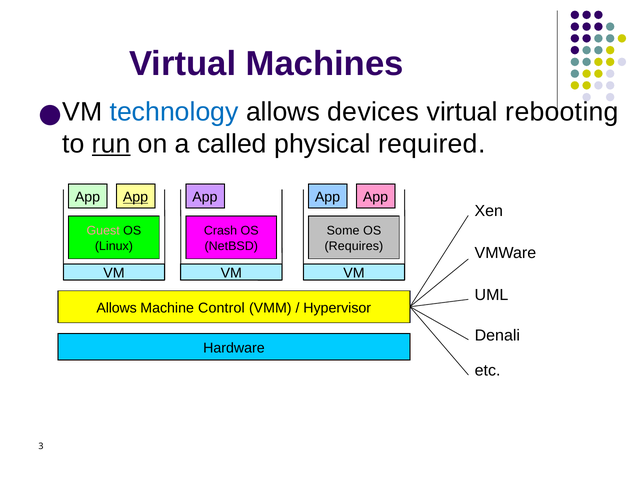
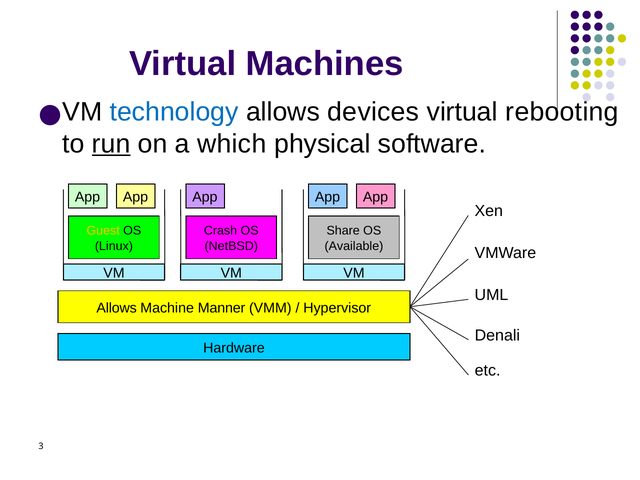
called: called -> which (232, 144)
required: required -> software (432, 144)
App underline: present -> none (136, 197)
Guest colour: pink -> yellow (103, 231)
Some: Some -> Share (343, 231)
Requires: Requires -> Available (354, 246)
Control: Control -> Manner (222, 308)
